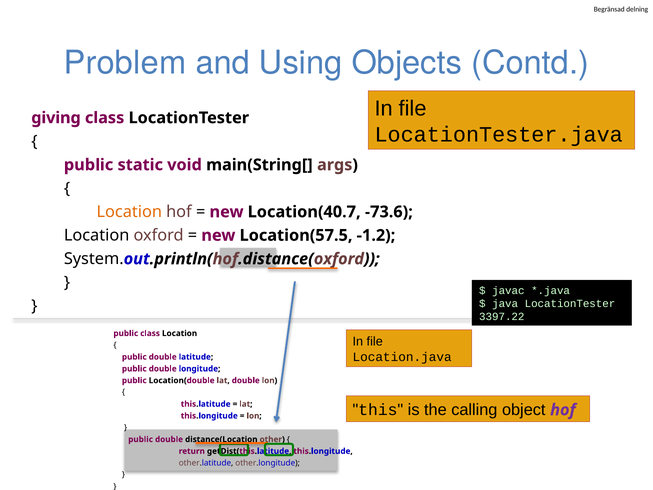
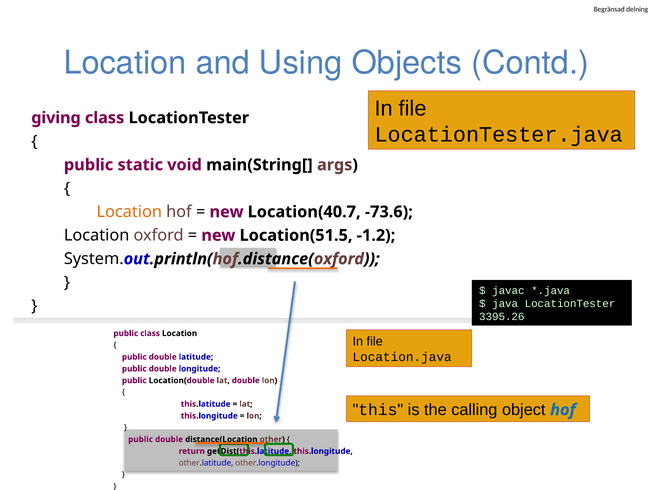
Problem: Problem -> Location (125, 63)
Location(57.5: Location(57.5 -> Location(51.5 (296, 235)
3397.22: 3397.22 -> 3395.26 (502, 316)
hof colour: purple -> blue (563, 410)
